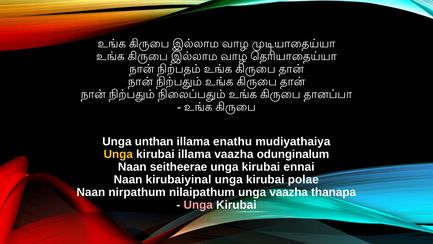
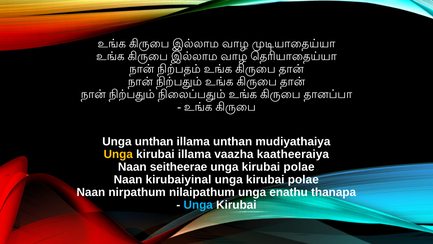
illama enathu: enathu -> unthan (233, 141)
odunginalum: odunginalum -> kaatheeraiya (293, 154)
ennai: ennai -> polae (299, 167)
unga vaazha: vaazha -> enathu (289, 192)
Unga colour: pink -> light blue (198, 205)
